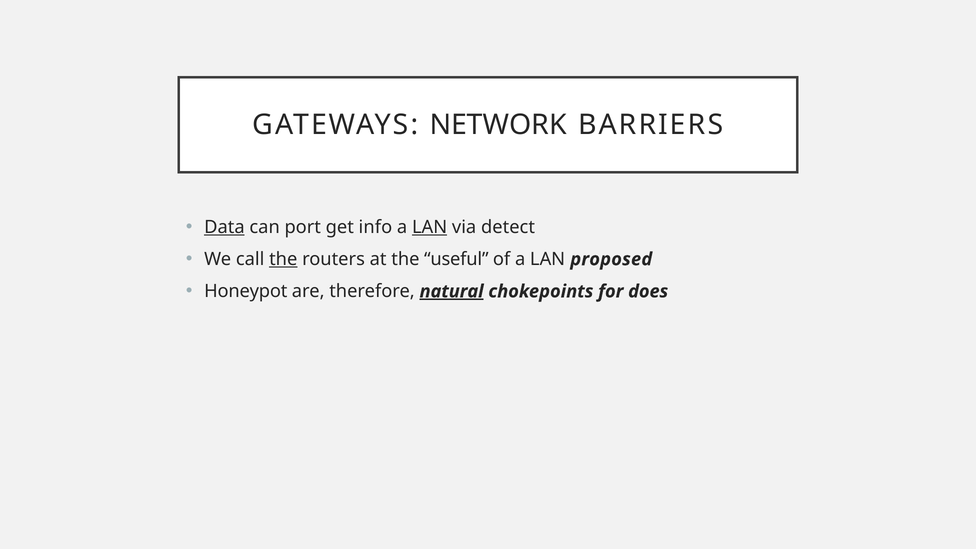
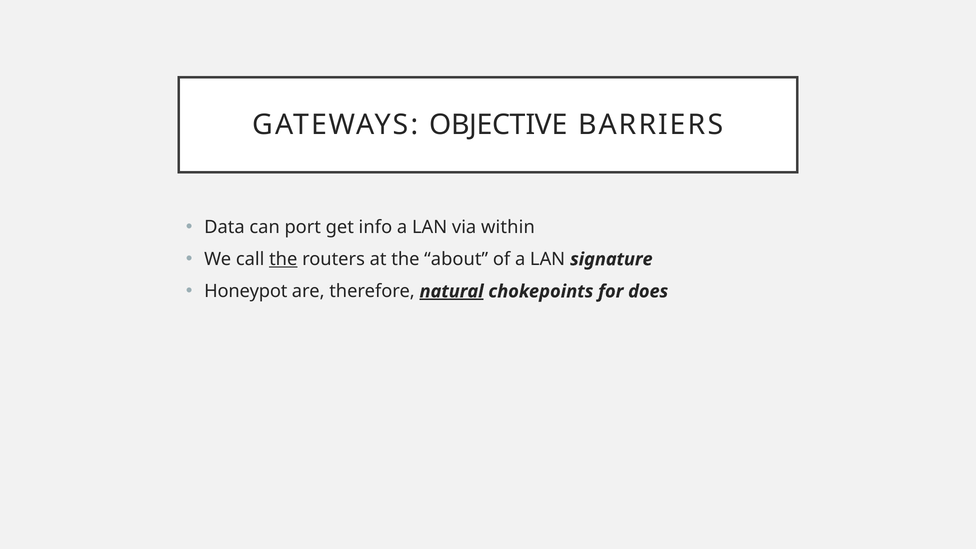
NETWORK: NETWORK -> OBJECTIVE (498, 125)
Data underline: present -> none (224, 227)
LAN underline: present -> none (430, 227)
detect: detect -> within (508, 227)
useful: useful -> about (456, 259)
proposed: proposed -> signature (611, 259)
